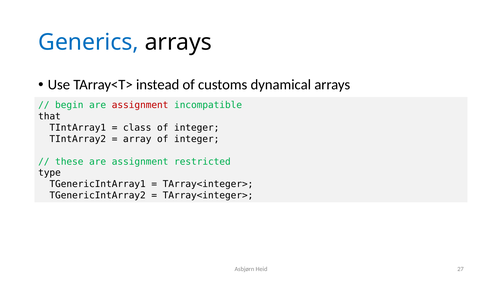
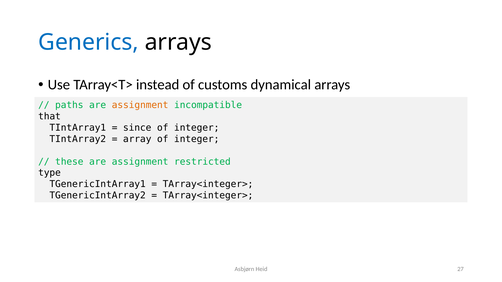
begin: begin -> paths (69, 105)
assignment colour: red -> orange (140, 105)
class: class -> since (137, 128)
